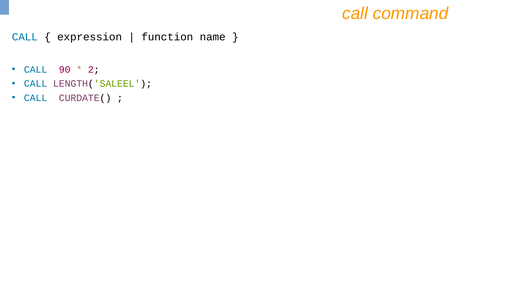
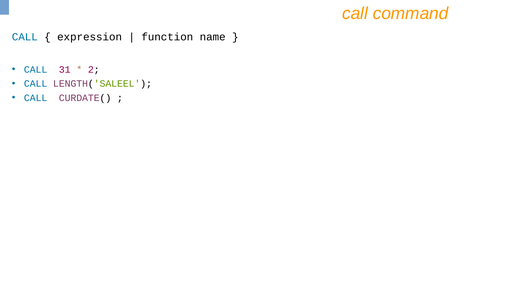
90: 90 -> 31 (65, 69)
